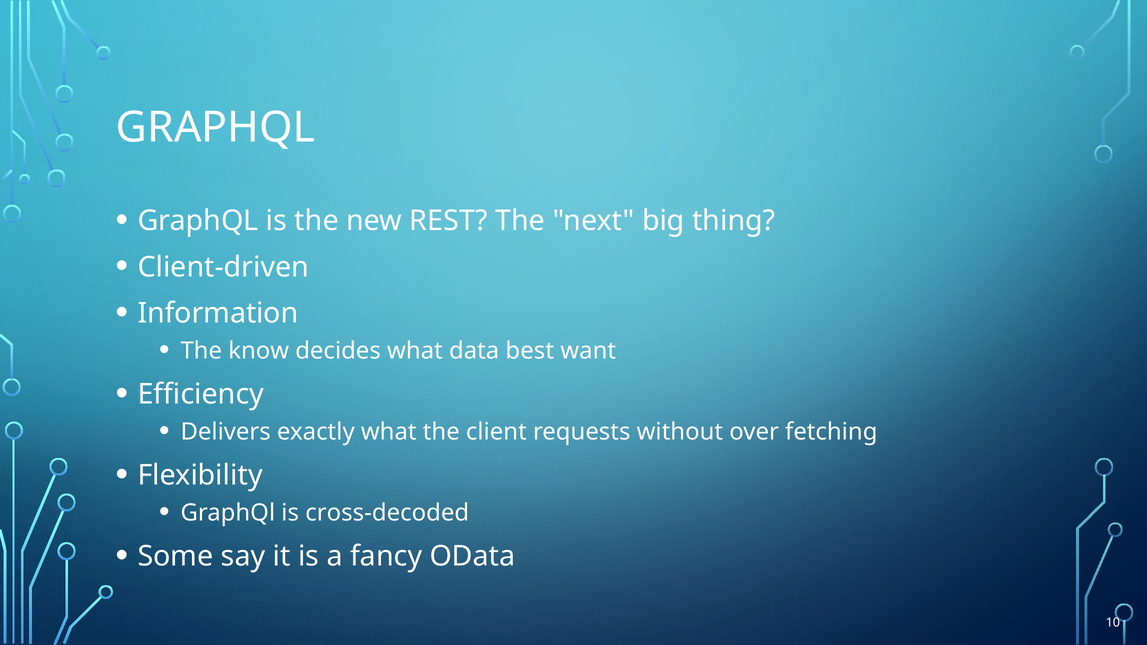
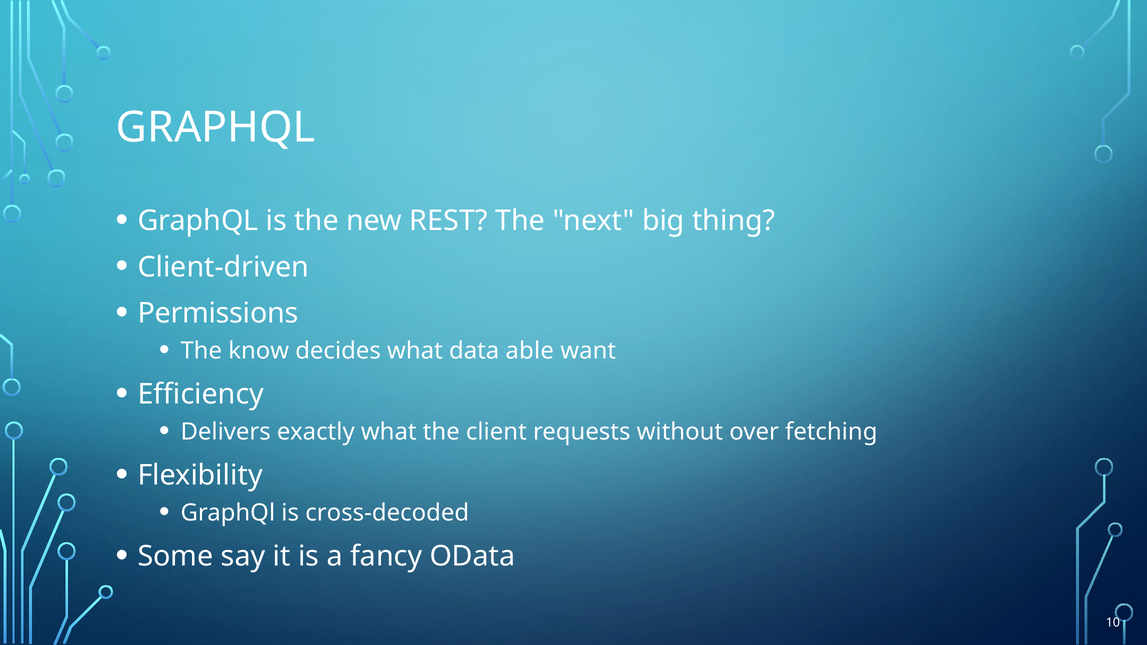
Information: Information -> Permissions (218, 314)
best: best -> able (530, 351)
